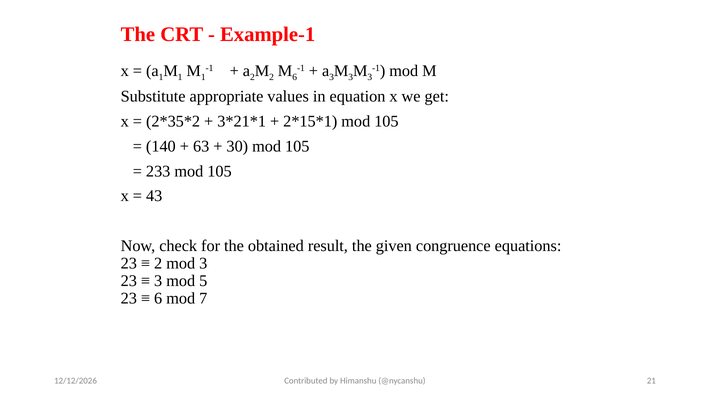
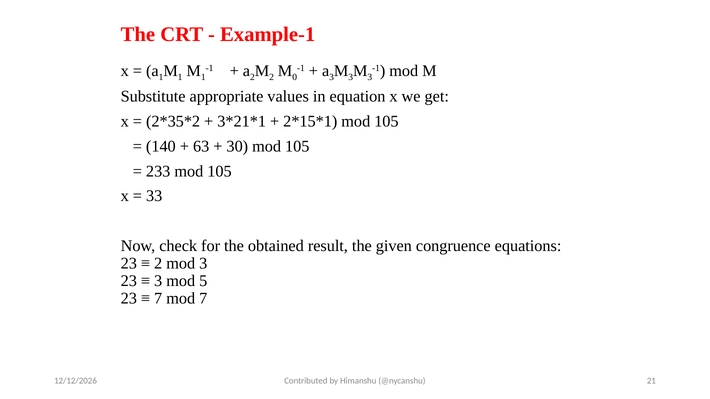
M 6: 6 -> 0 (295, 77)
43: 43 -> 33 (154, 196)
6: 6 -> 7 (158, 299)
